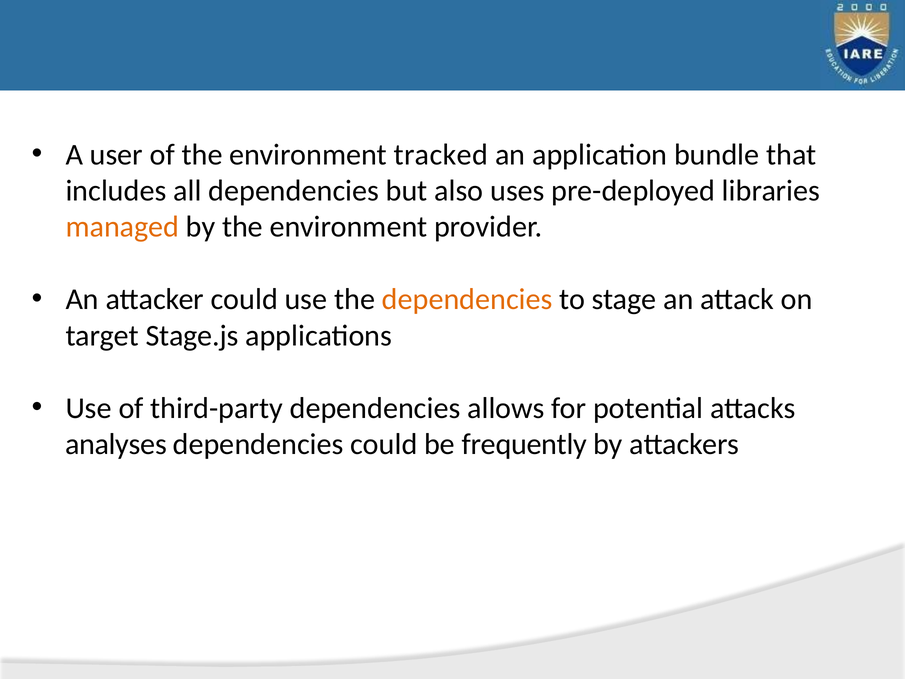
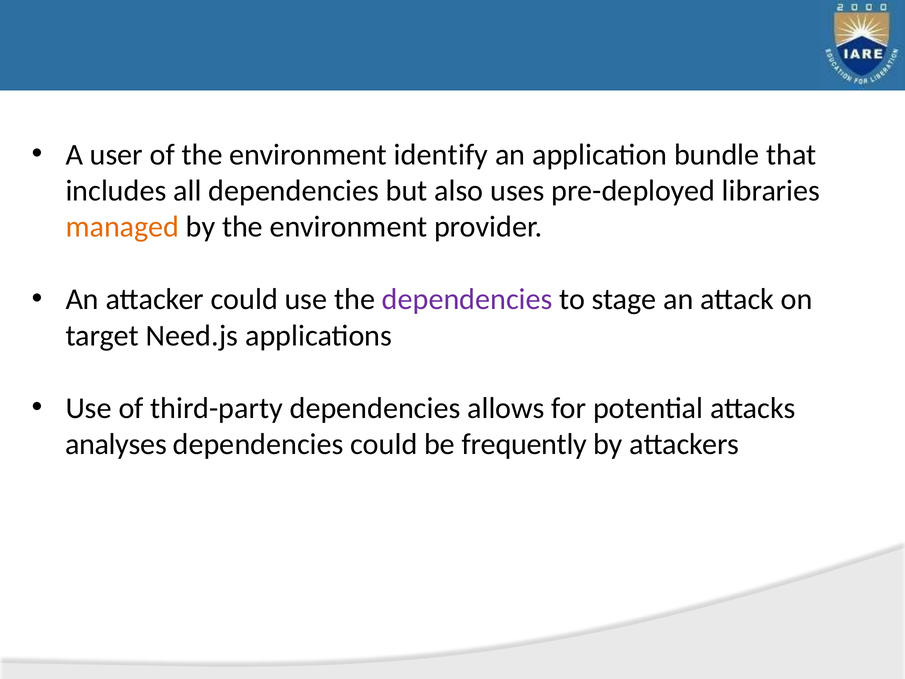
tracked: tracked -> identify (441, 155)
dependencies colour: orange -> purple (467, 299)
Stage.js: Stage.js -> Need.js (192, 336)
